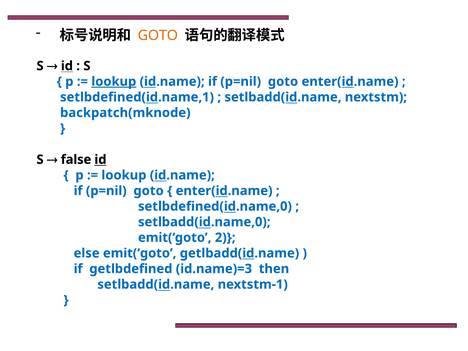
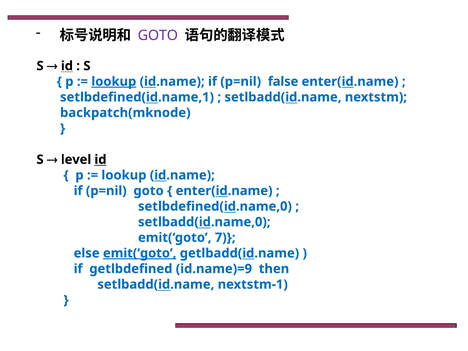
GOTO colour: orange -> purple (158, 35)
goto: goto -> false (283, 82)
false: false -> level (76, 160)
2: 2 -> 7 (225, 238)
emit(‘goto underline: none -> present (140, 253)
id.name)=3: id.name)=3 -> id.name)=9 (214, 269)
